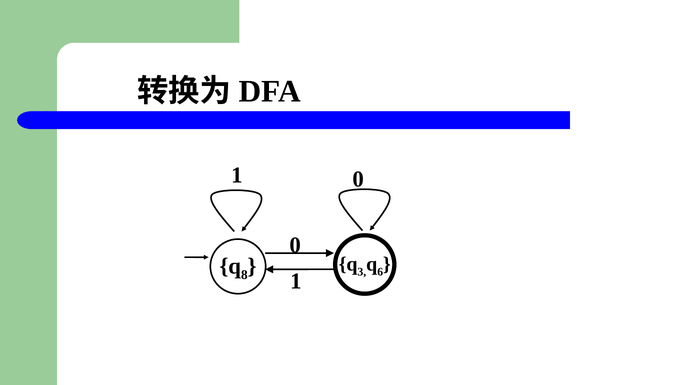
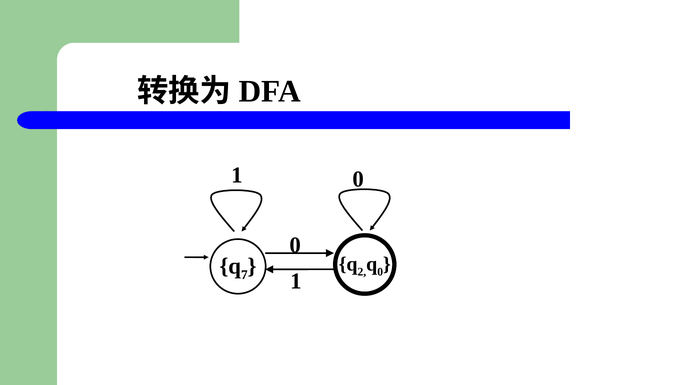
3: 3 -> 2 (362, 272)
6: 6 -> 0 (380, 272)
8: 8 -> 7 (244, 275)
